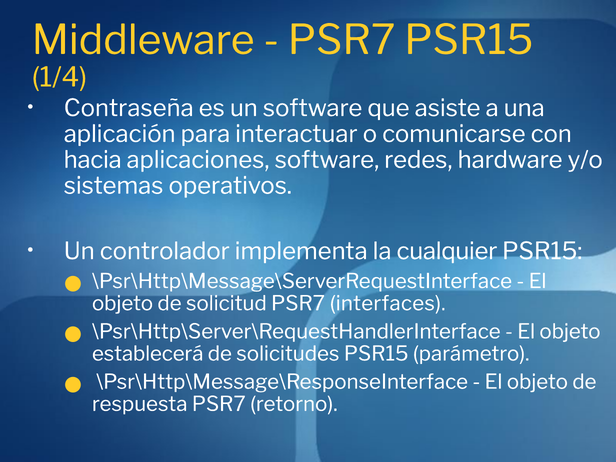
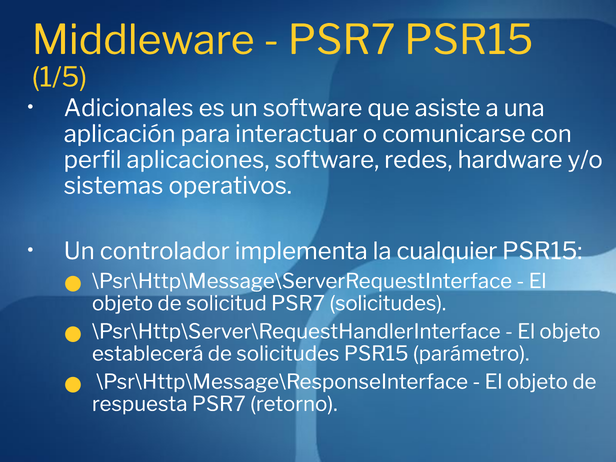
1/4: 1/4 -> 1/5 (59, 77)
Contraseña: Contraseña -> Adicionales (129, 108)
hacia: hacia -> perfil (93, 160)
PSR7 interfaces: interfaces -> solicitudes (388, 303)
